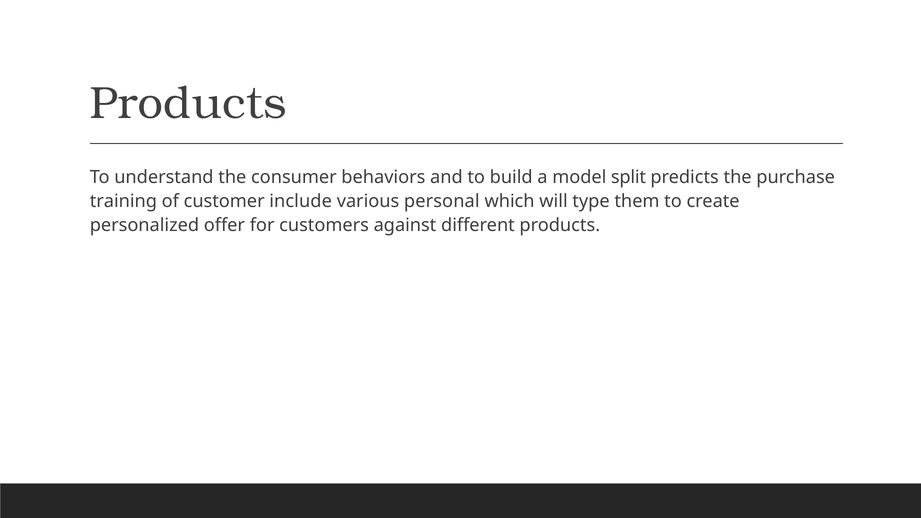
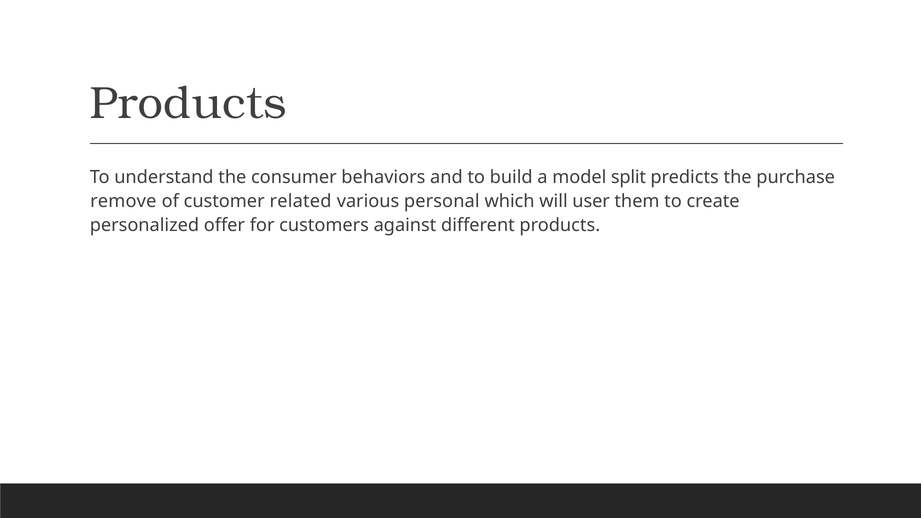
training: training -> remove (123, 201)
include: include -> related (301, 201)
type: type -> user (591, 201)
